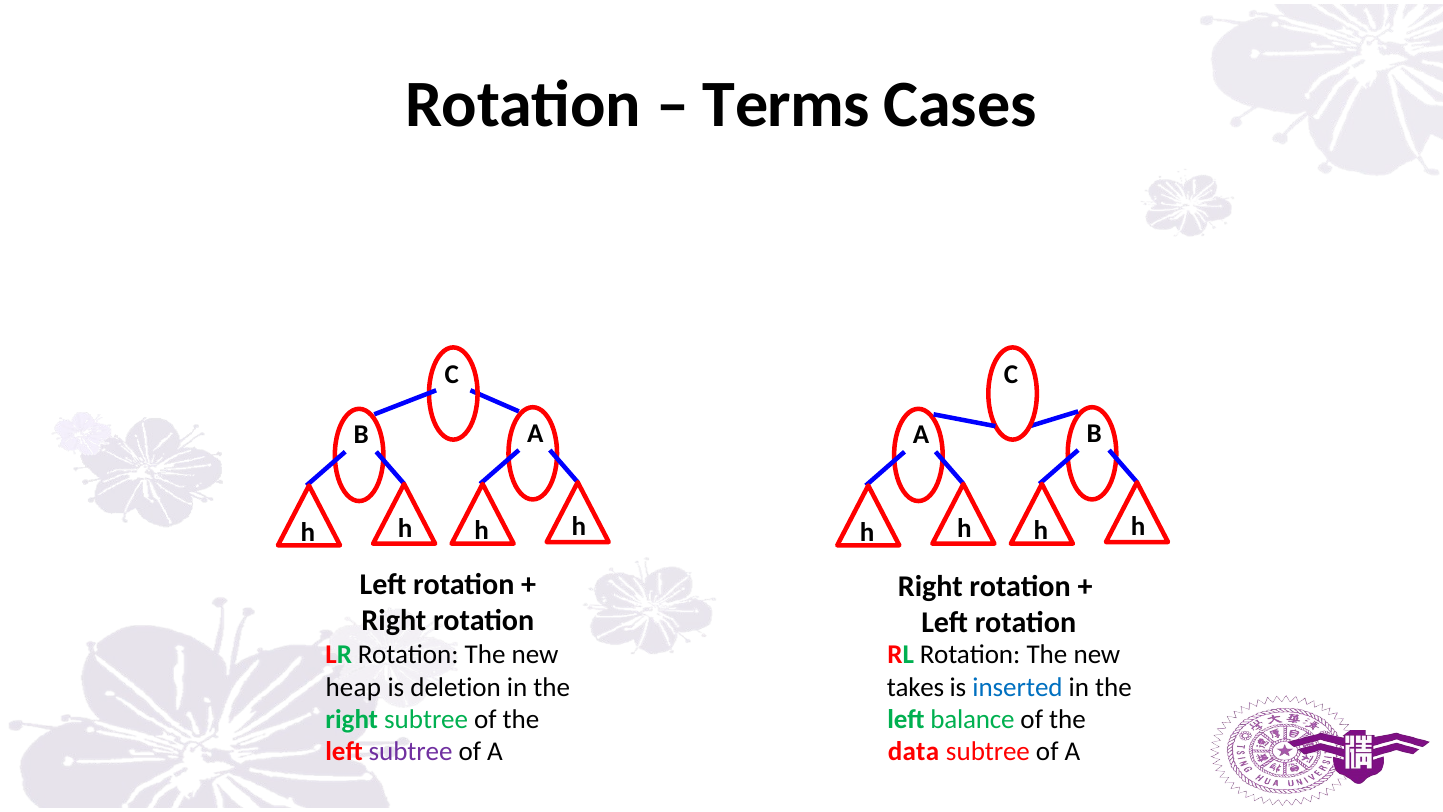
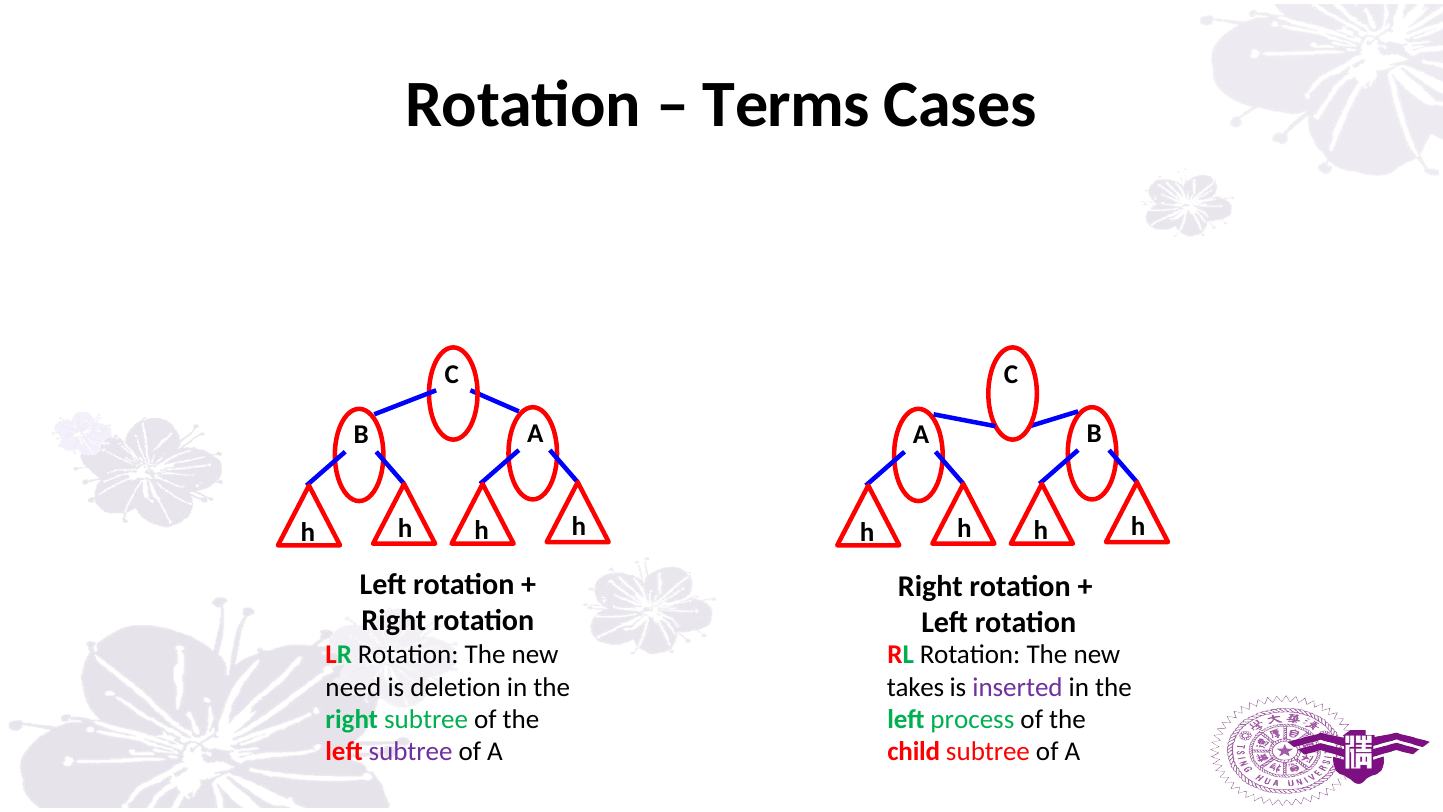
heap: heap -> need (353, 687)
inserted colour: blue -> purple (1018, 687)
balance: balance -> process (972, 719)
data: data -> child (914, 752)
